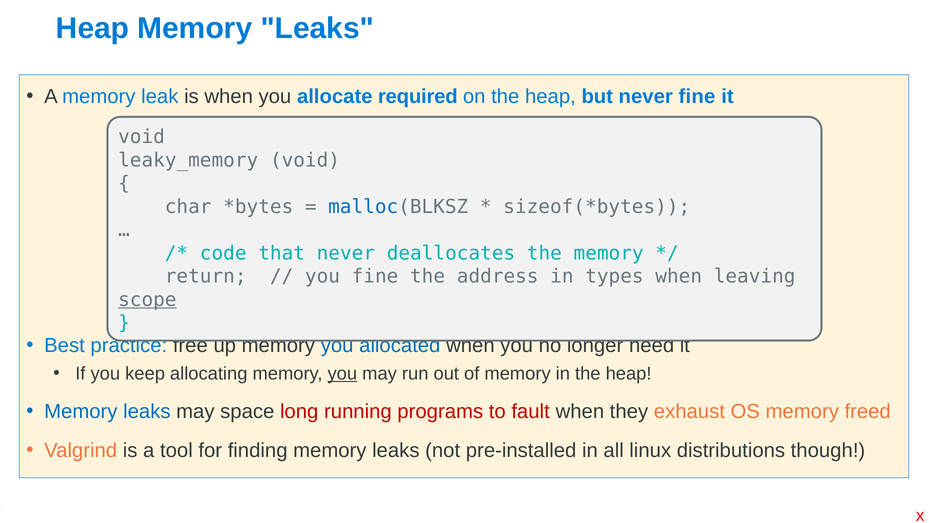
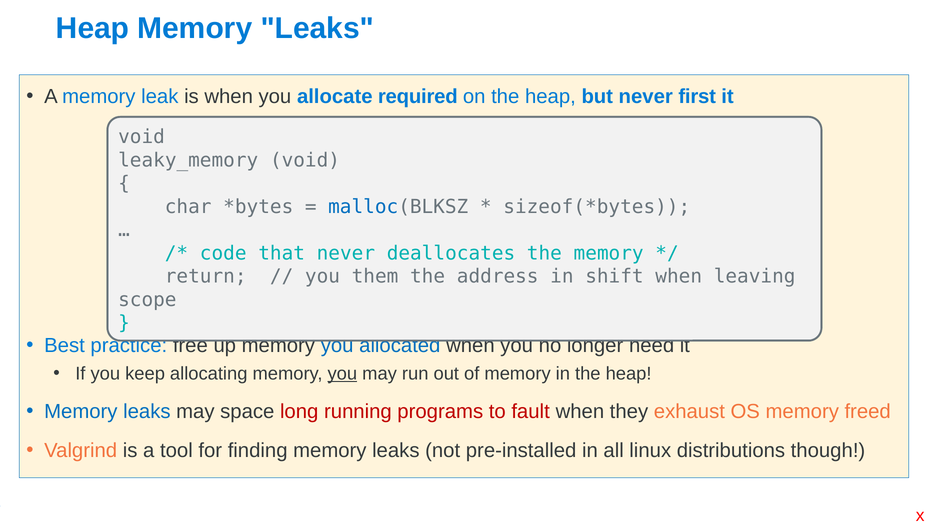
never fine: fine -> first (697, 97)
you fine: fine -> them (375, 276)
types: types -> shift (614, 276)
scope underline: present -> none (147, 300)
